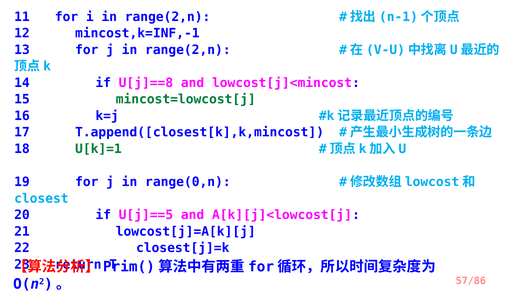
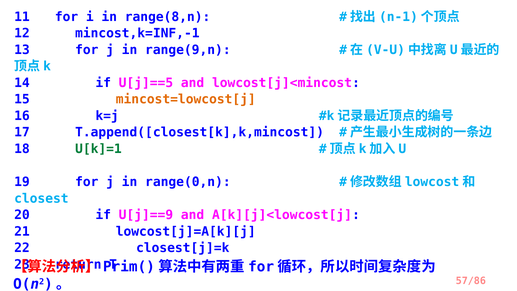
i in range(2,n: range(2,n -> range(8,n (168, 17)
j in range(2,n: range(2,n -> range(9,n (188, 50)
U[j]==8: U[j]==8 -> U[j]==5 (146, 83)
mincost=lowcost[j colour: green -> orange (186, 99)
U[j]==5: U[j]==5 -> U[j]==9 (146, 215)
